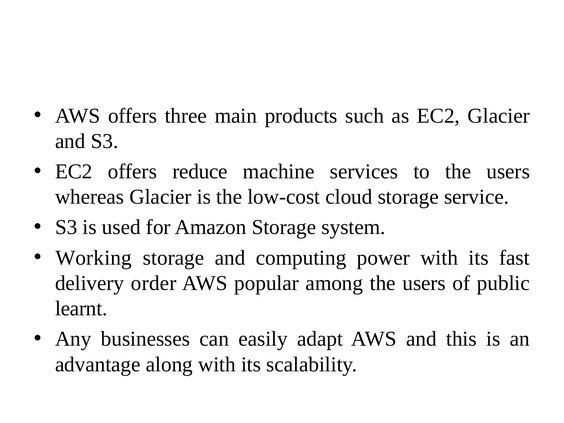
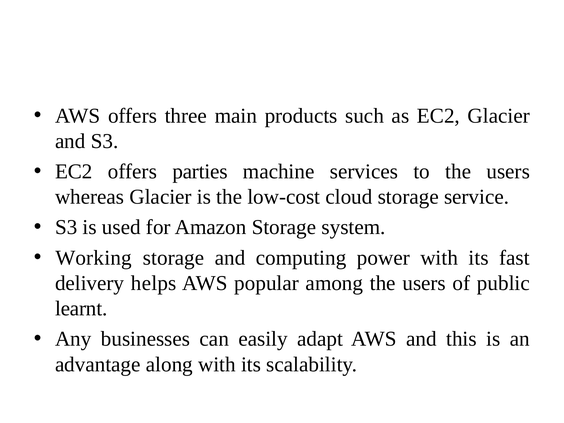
reduce: reduce -> parties (200, 172)
order: order -> helps (154, 283)
